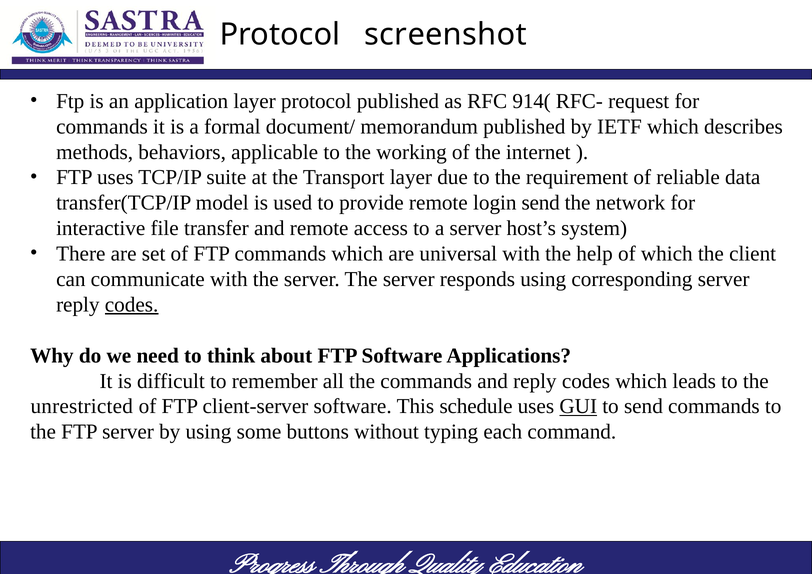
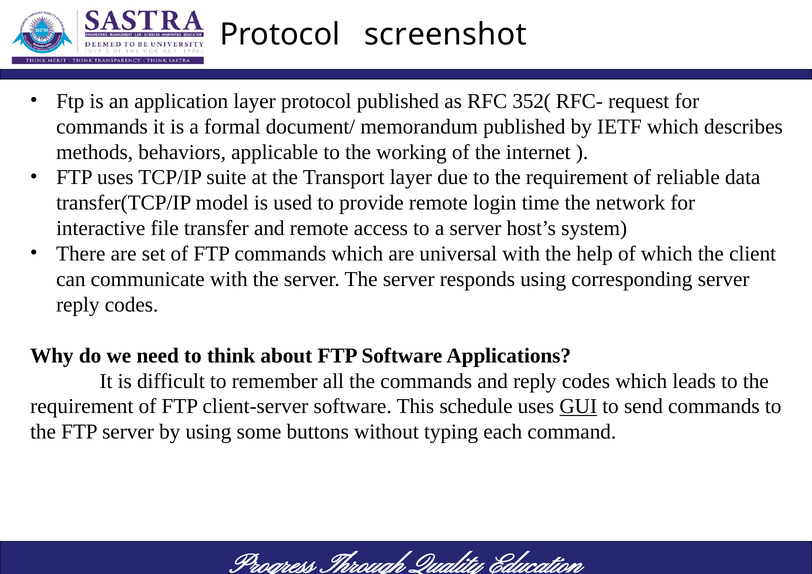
914(: 914( -> 352( (532, 101)
login send: send -> time (541, 203)
codes underline: present -> none (132, 305)
unrestricted: unrestricted -> requirement (82, 407)
